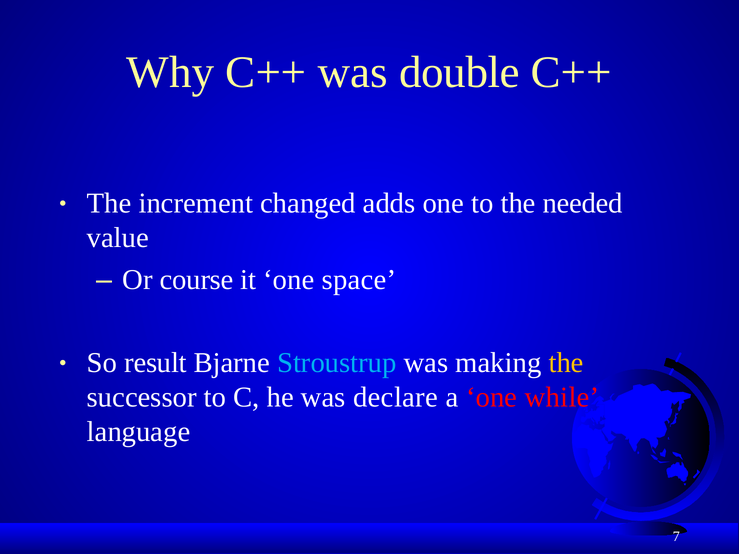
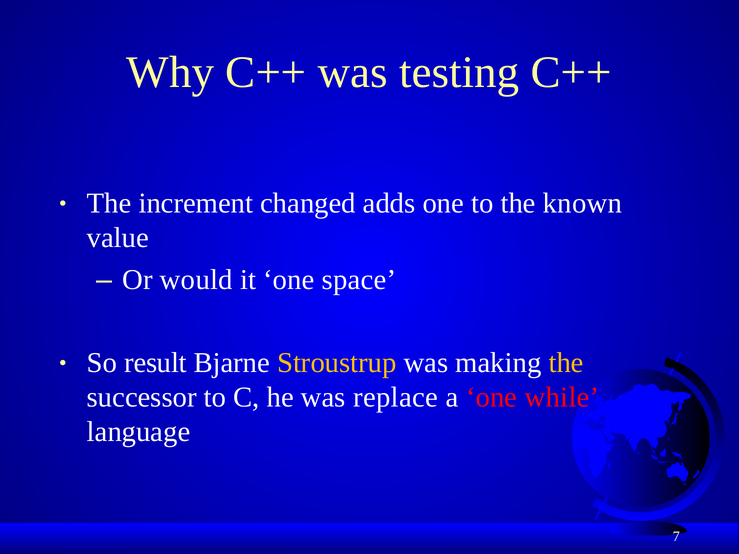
double: double -> testing (459, 72)
needed: needed -> known (582, 204)
course: course -> would (196, 280)
Stroustrup colour: light blue -> yellow (337, 363)
declare: declare -> replace (396, 398)
